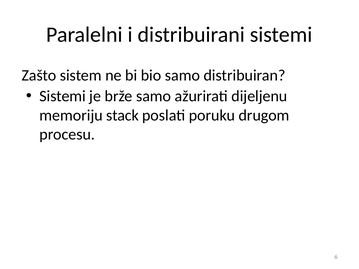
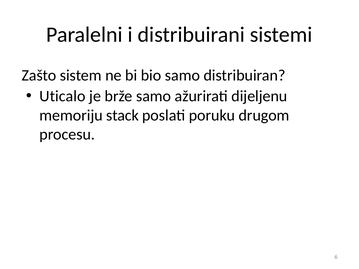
Sistemi: Sistemi -> Uticalo (63, 96)
